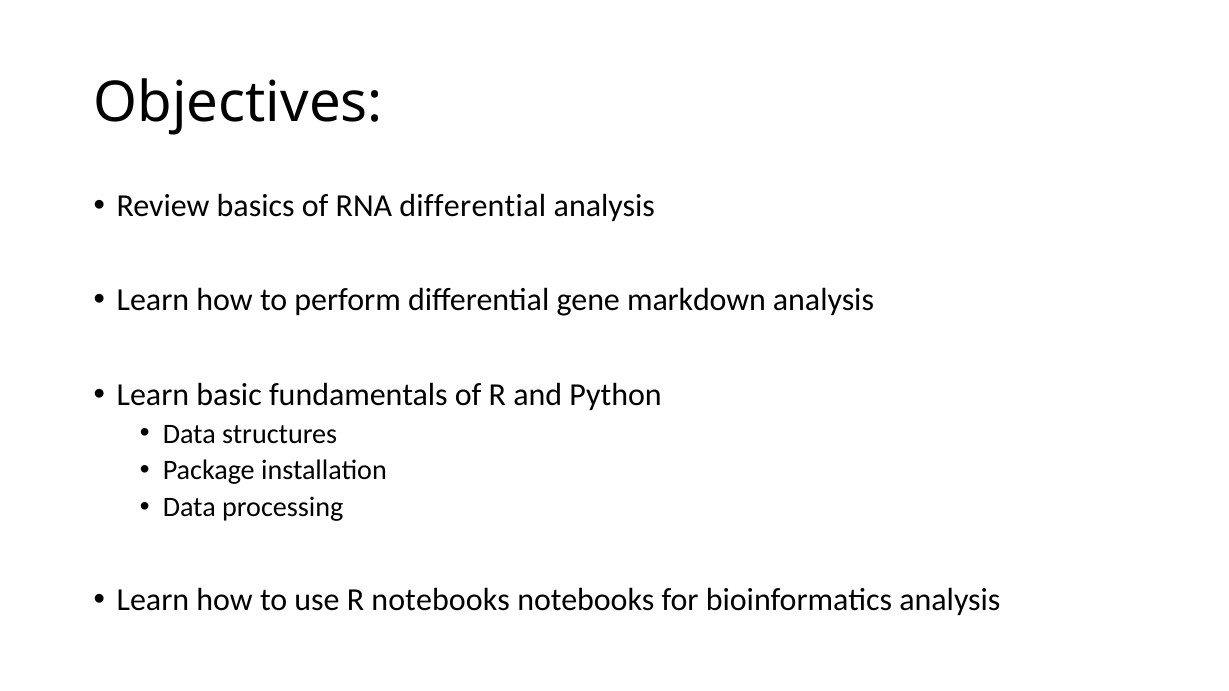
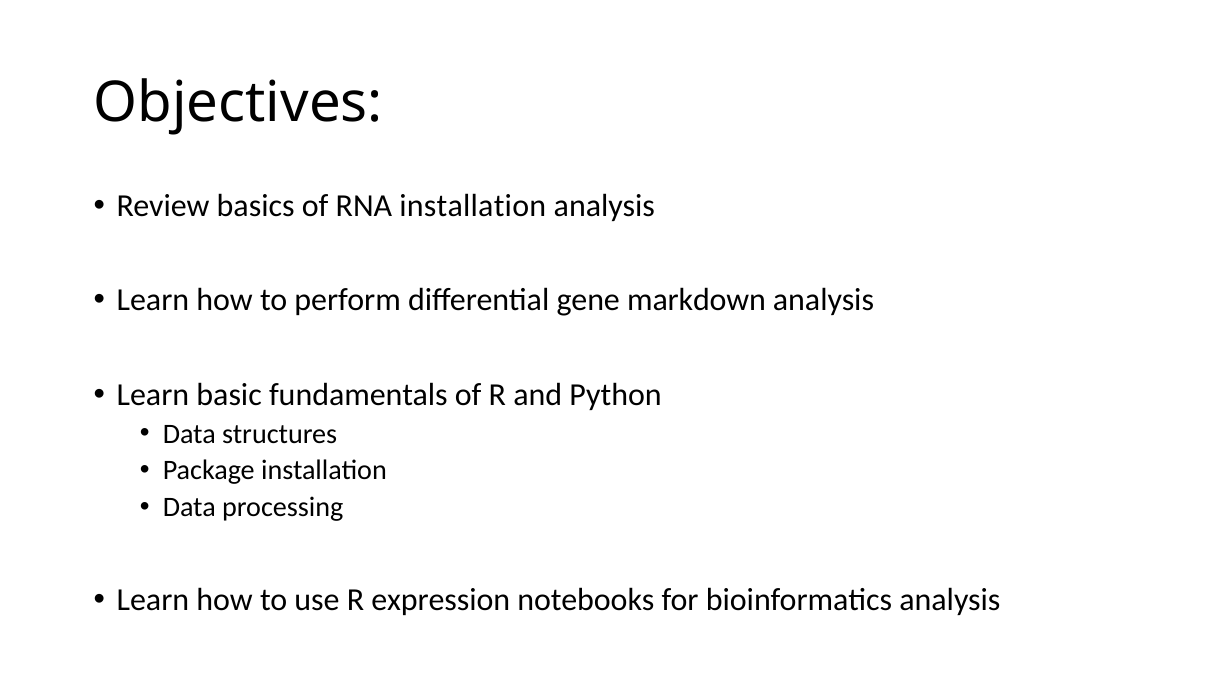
RNA differential: differential -> installation (473, 206)
R notebooks: notebooks -> expression (441, 600)
